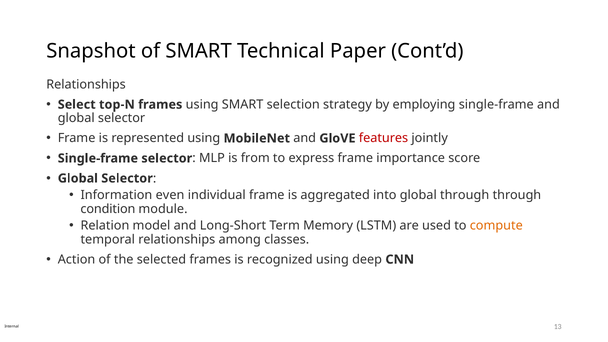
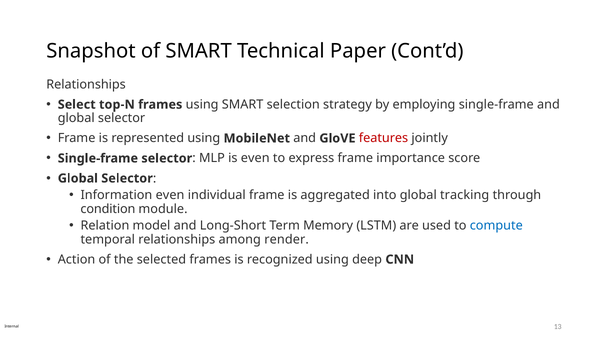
is from: from -> even (255, 158)
global through: through -> tracking (465, 195)
compute colour: orange -> blue (496, 226)
classes: classes -> render (287, 239)
